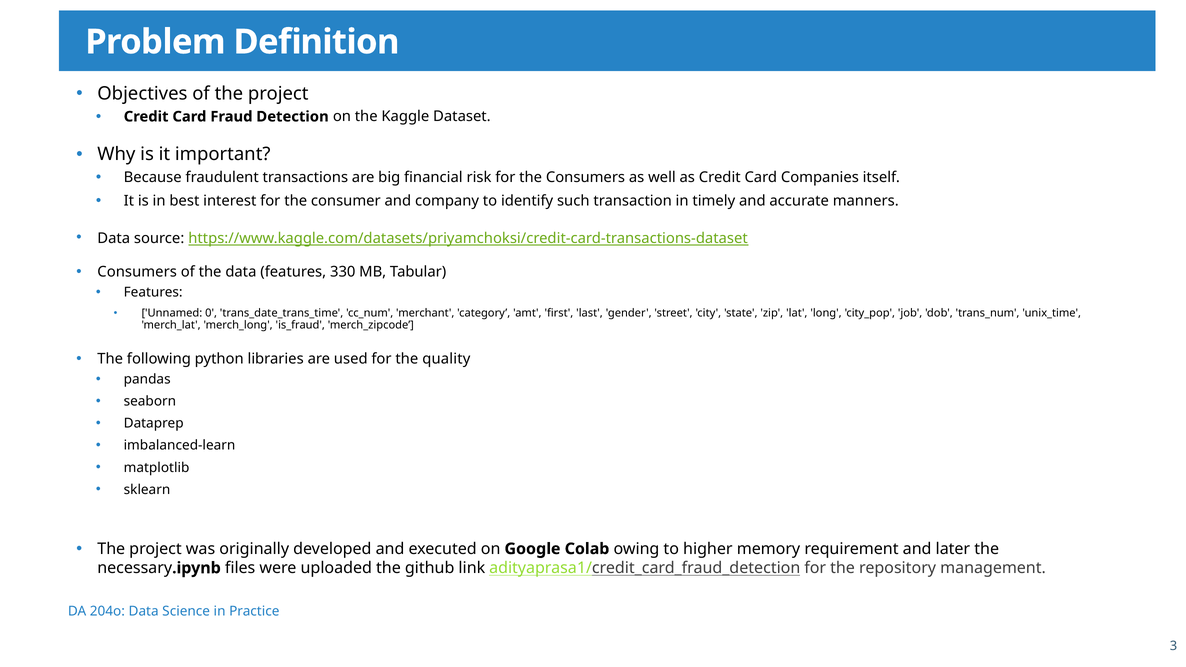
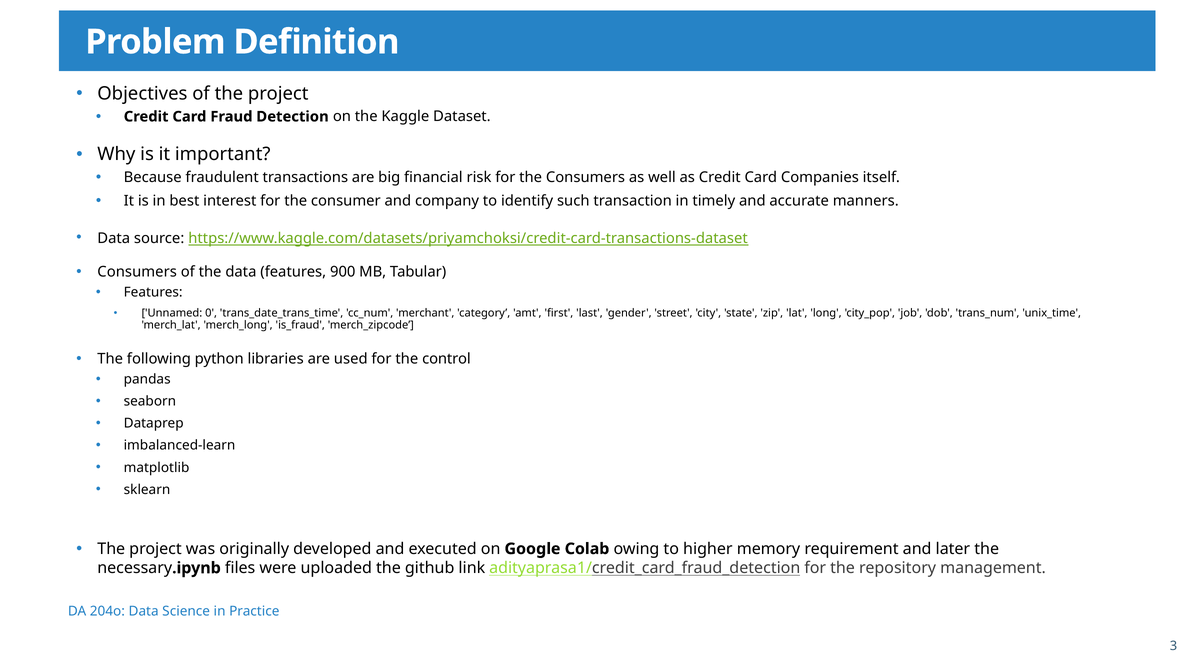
330: 330 -> 900 (343, 272)
quality: quality -> control (446, 359)
